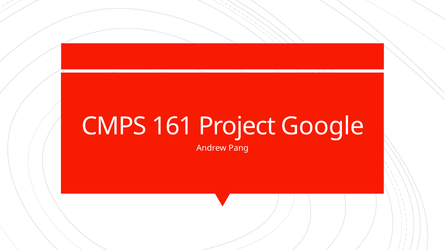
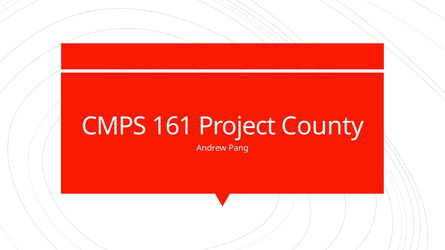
Google: Google -> County (323, 126)
